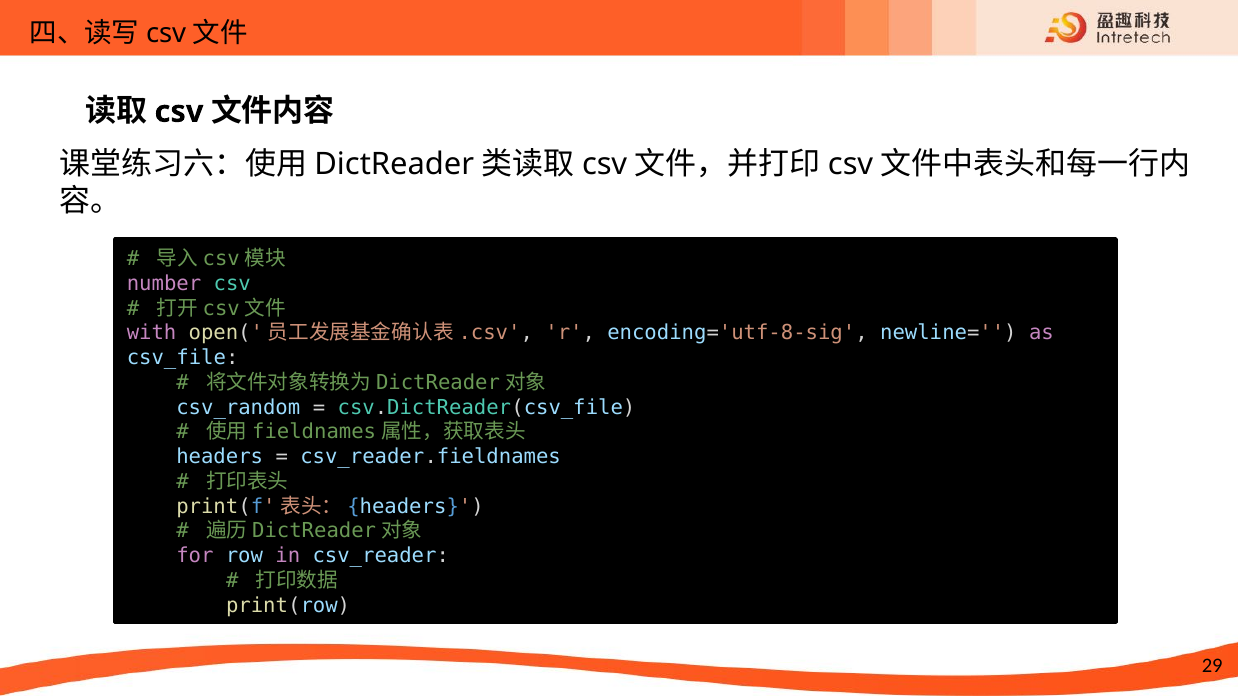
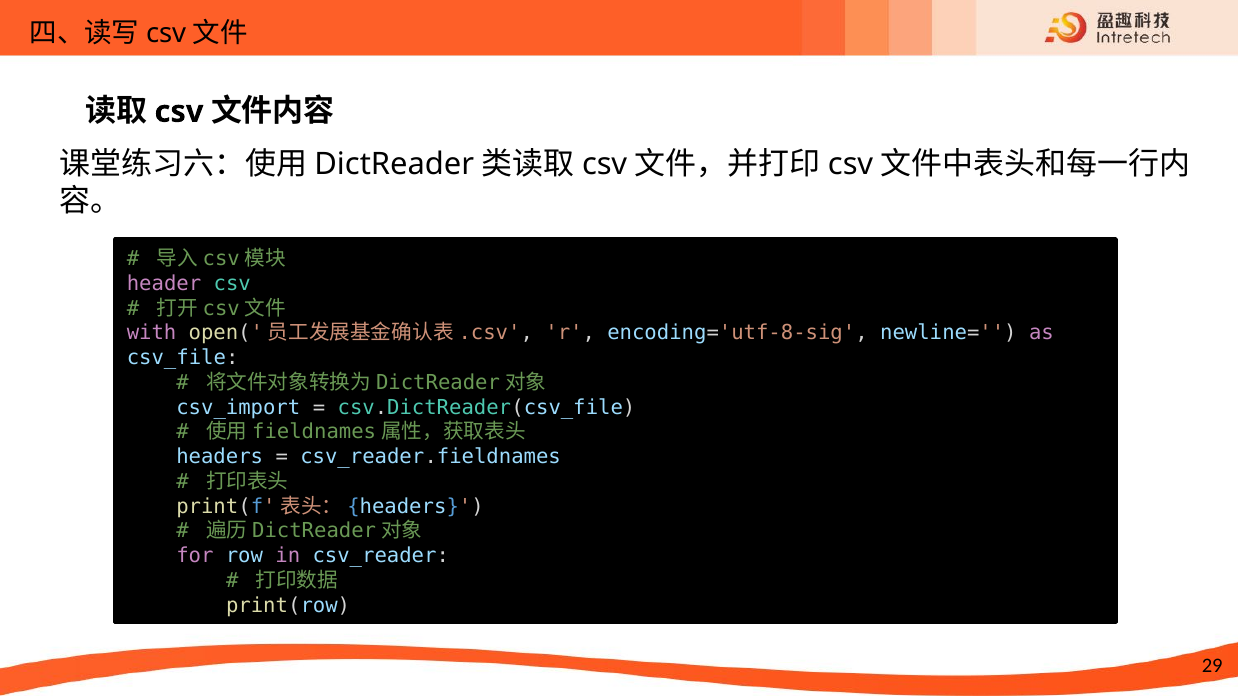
number: number -> header (164, 284)
csv_random: csv_random -> csv_import (238, 408)
